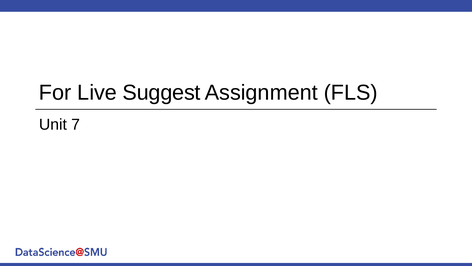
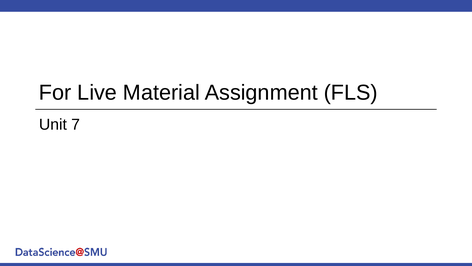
Suggest: Suggest -> Material (161, 92)
